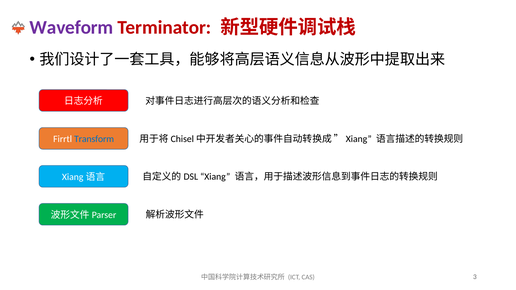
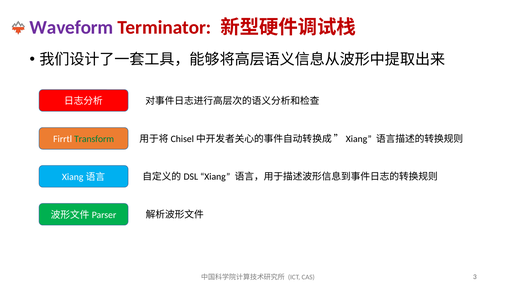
Transform colour: blue -> green (94, 139)
